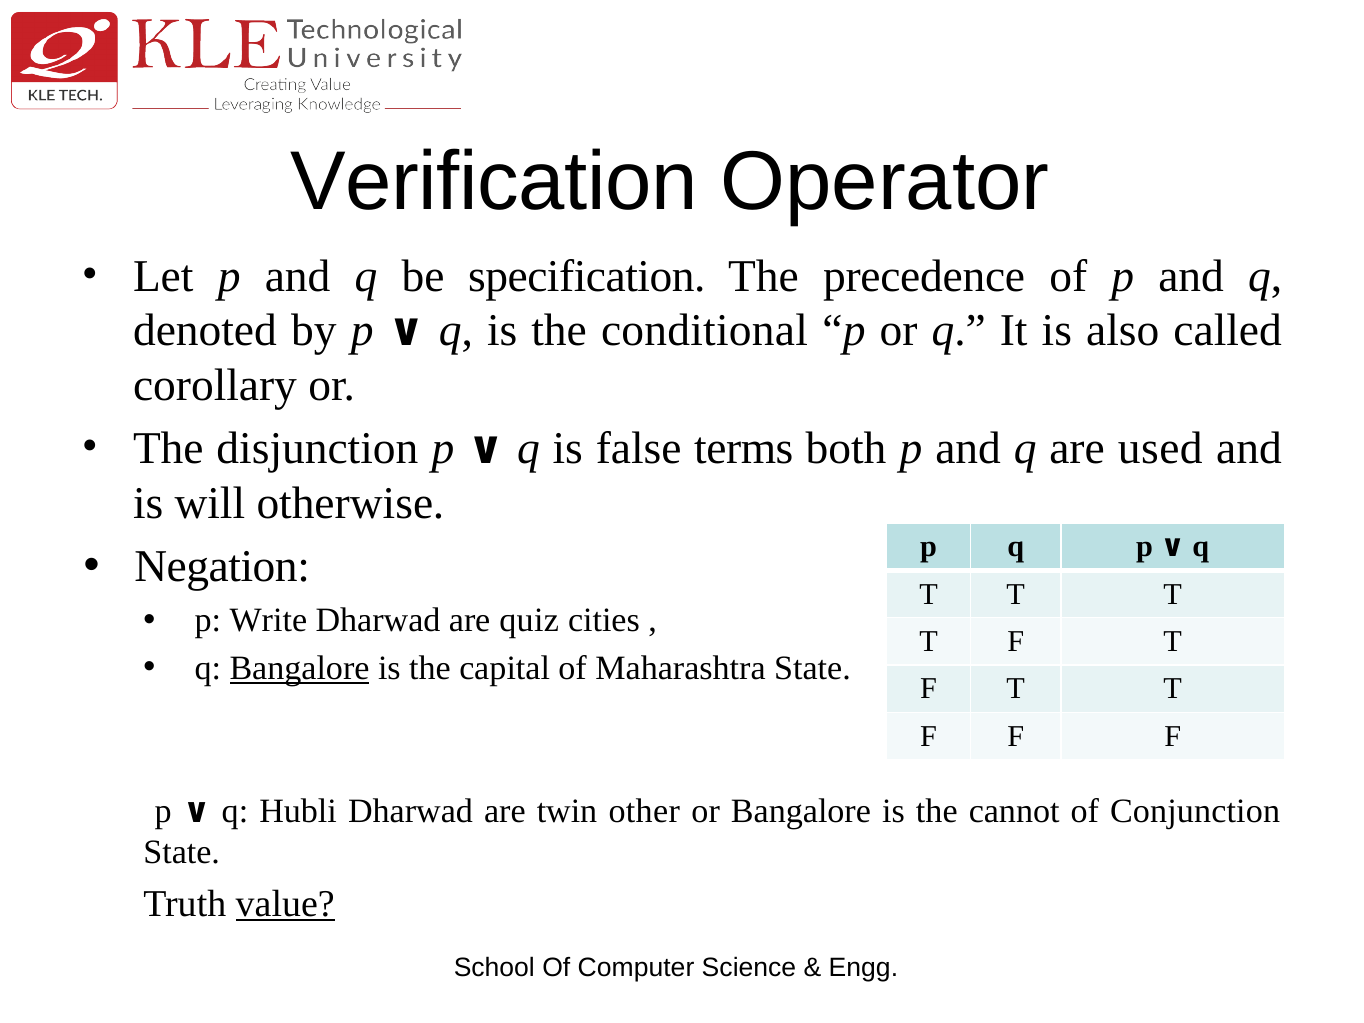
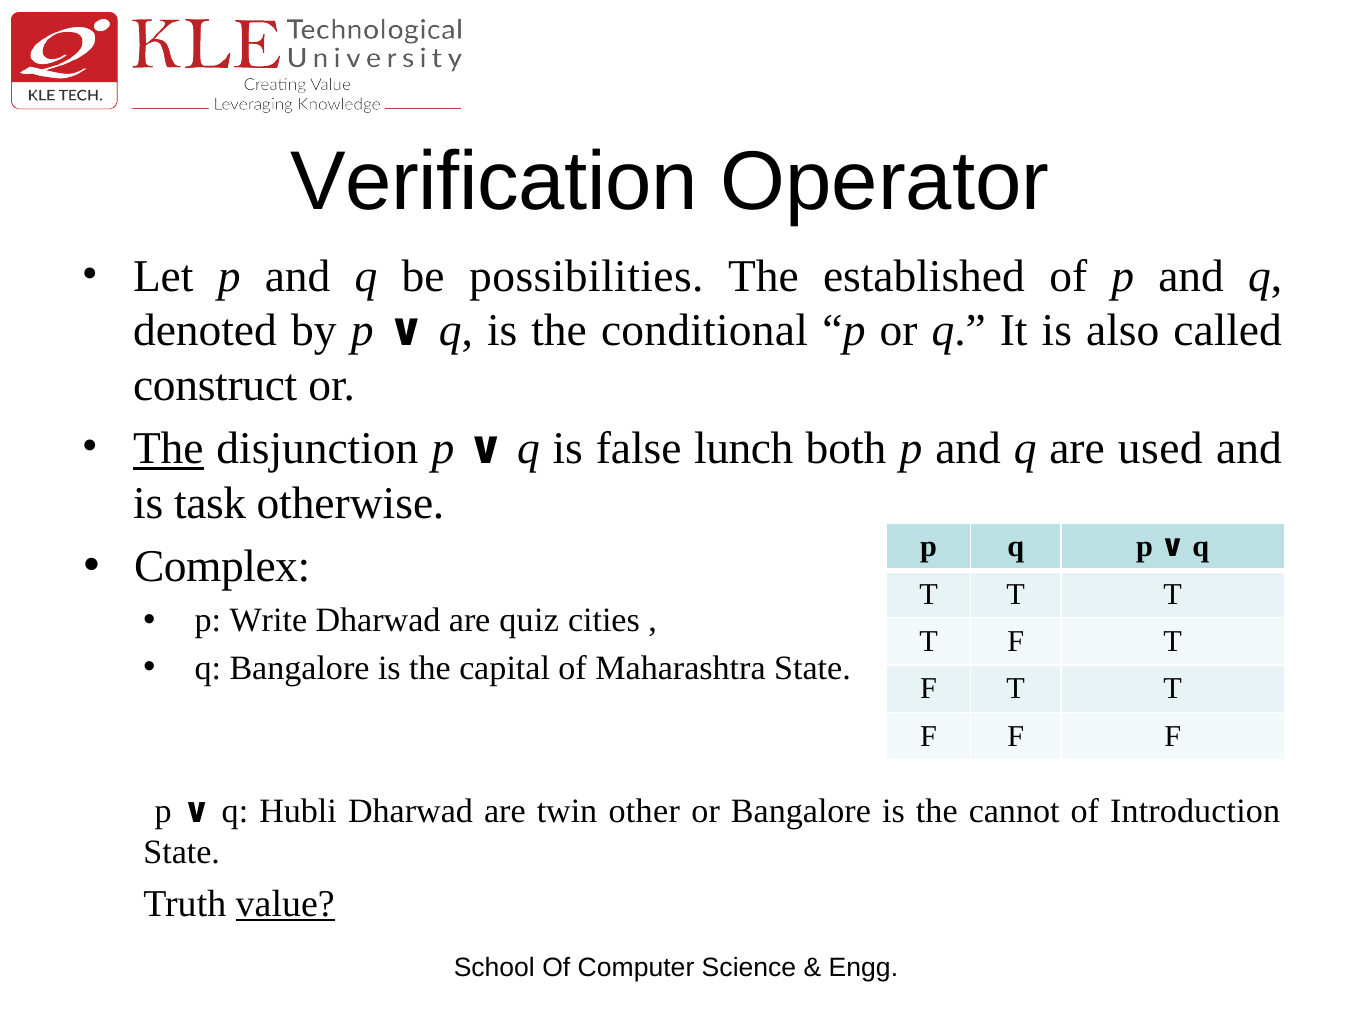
specification: specification -> possibilities (586, 276)
precedence: precedence -> established (924, 276)
corollary: corollary -> construct (215, 385)
The underline: none -> present (168, 449)
terms: terms -> lunch (744, 449)
will: will -> task (210, 503)
Negation: Negation -> Complex (222, 567)
Bangalore underline: present -> none (300, 668)
Conjunction: Conjunction -> Introduction (1195, 812)
